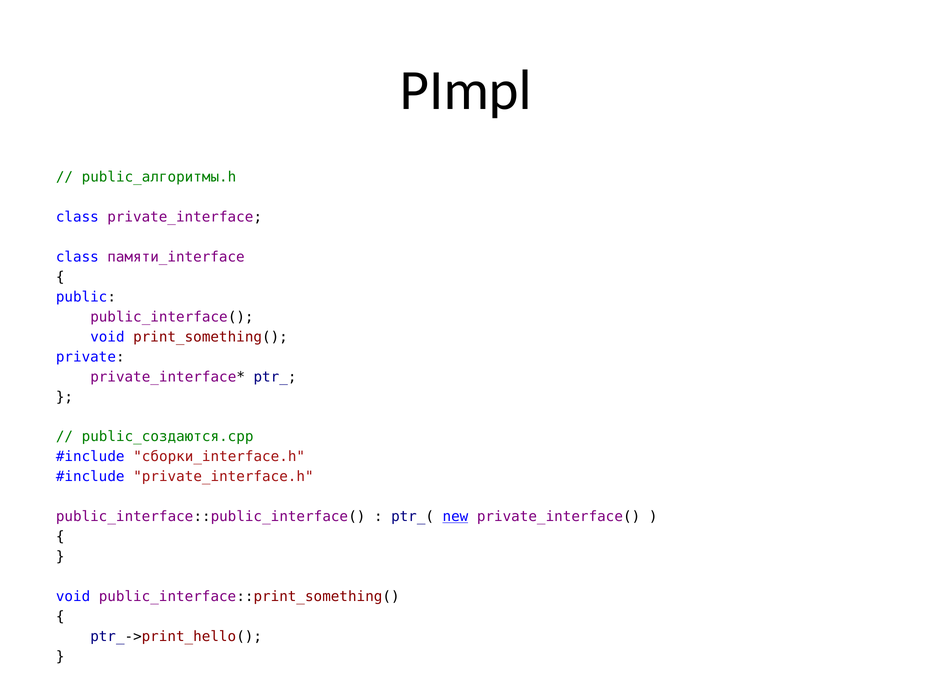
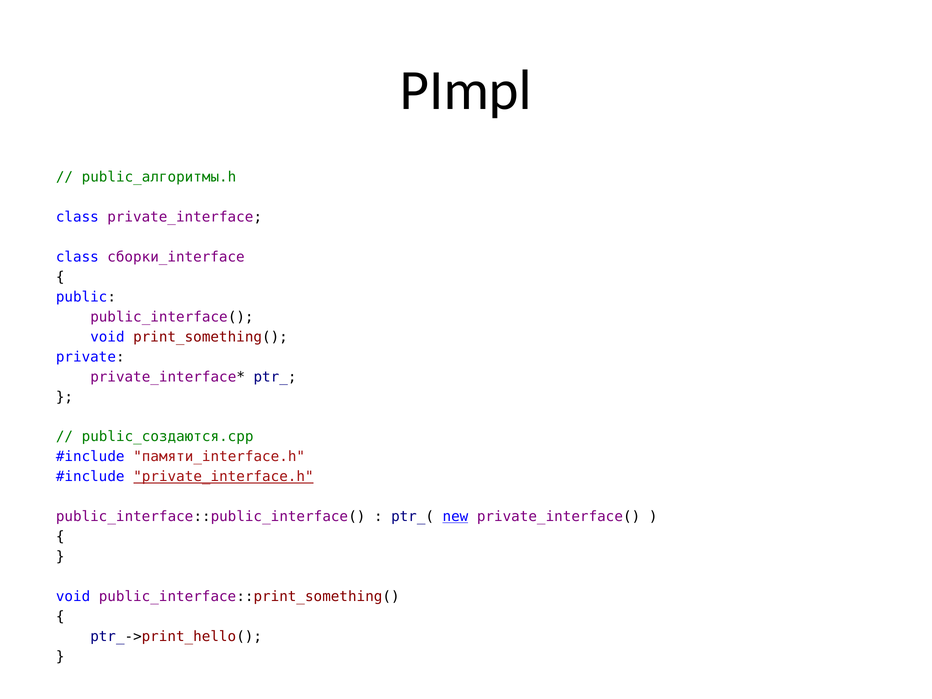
памяти_interface: памяти_interface -> сборки_interface (176, 257)
сборки_interface.h: сборки_interface.h -> памяти_interface.h (219, 457)
private_interface.h underline: none -> present (223, 477)
